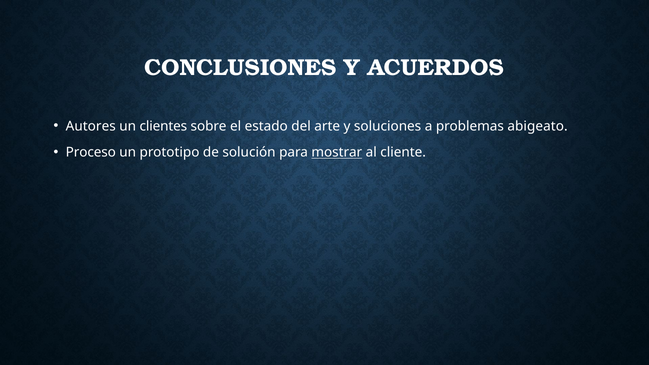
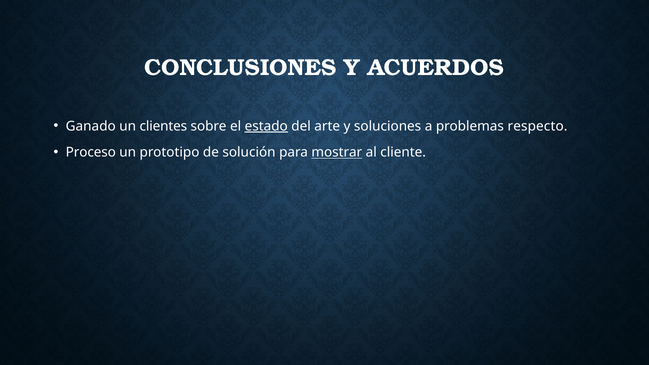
Autores: Autores -> Ganado (91, 126)
estado underline: none -> present (266, 126)
abigeato: abigeato -> respecto (538, 126)
